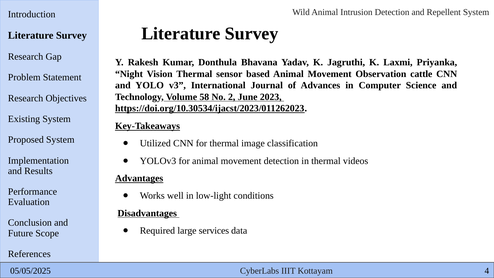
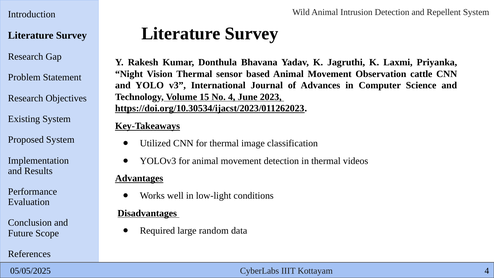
58: 58 -> 15 (204, 97)
No 2: 2 -> 4 (232, 97)
services: services -> random (214, 231)
